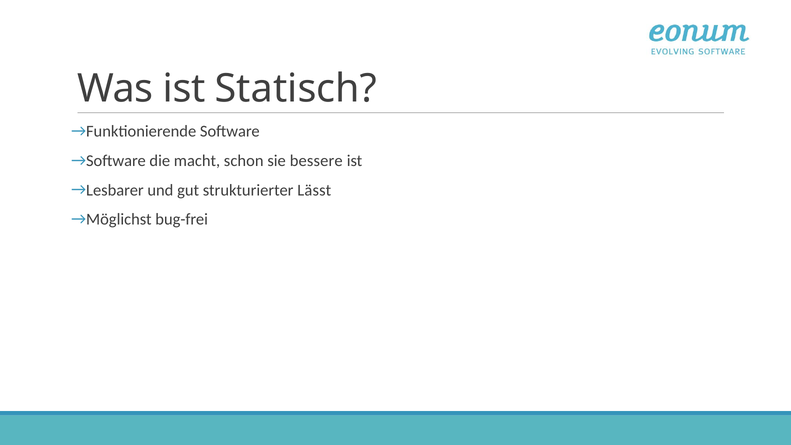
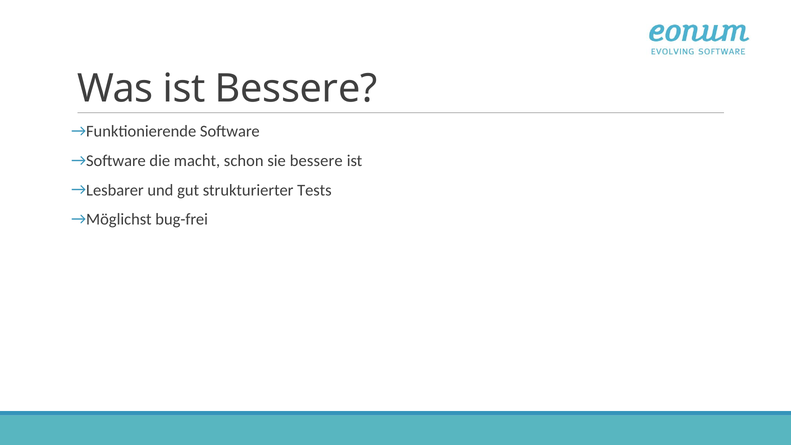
ist Statisch: Statisch -> Bessere (296, 89)
Lässt: Lässt -> Tests (314, 190)
